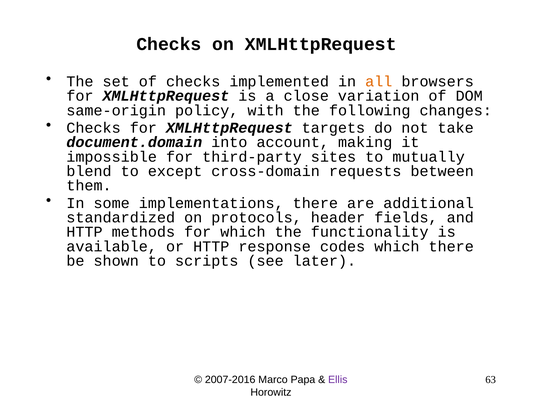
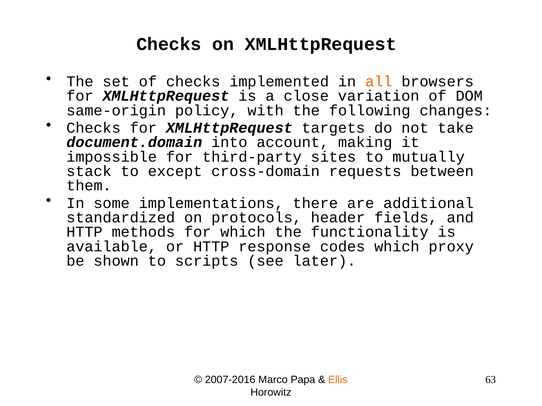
blend: blend -> stack (89, 171)
which there: there -> proxy (451, 247)
Ellis colour: purple -> orange (338, 380)
